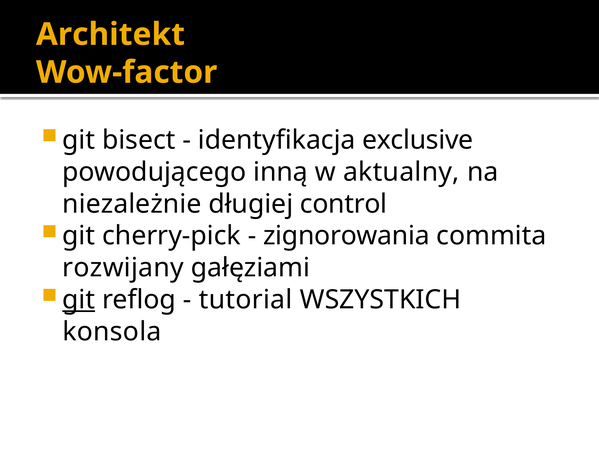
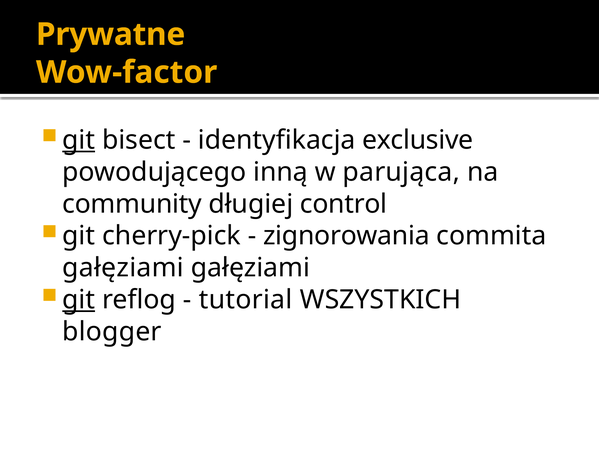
Architekt: Architekt -> Prywatne (111, 34)
git underline: none -> present (79, 140)
aktualny: aktualny -> parująca (401, 172)
niezależnie: niezależnie -> community (132, 204)
rozwijany: rozwijany -> gałęziami (123, 268)
konsola: konsola -> blogger (112, 332)
